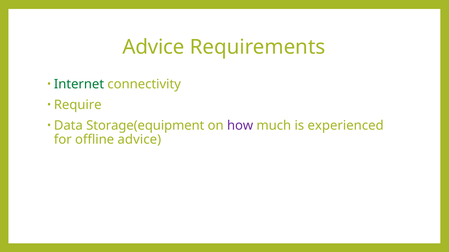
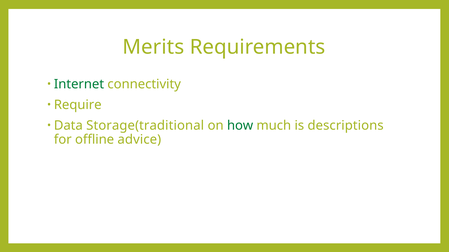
Advice: Advice -> Merits (153, 47)
Storage(equipment: Storage(equipment -> Storage(traditional (145, 126)
how colour: purple -> green (240, 126)
experienced: experienced -> descriptions (346, 126)
